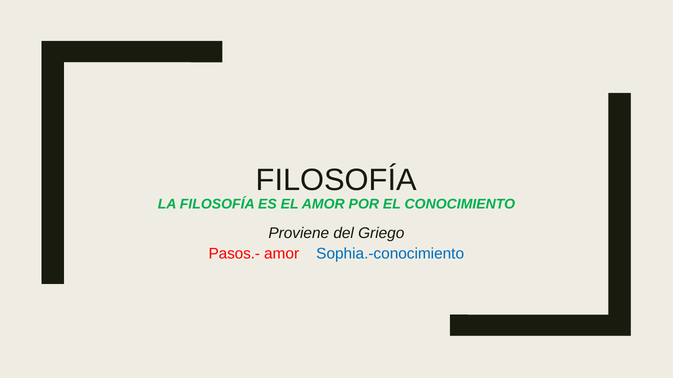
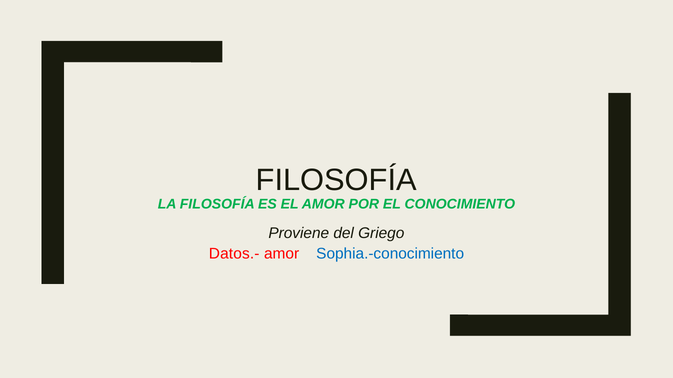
Pasos.-: Pasos.- -> Datos.- (234, 254)
